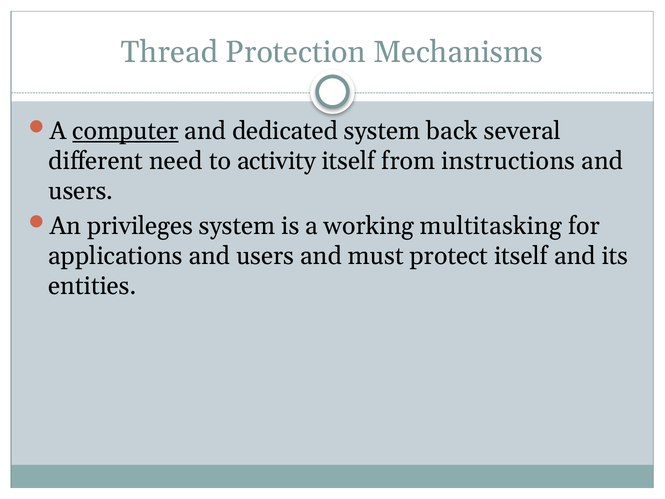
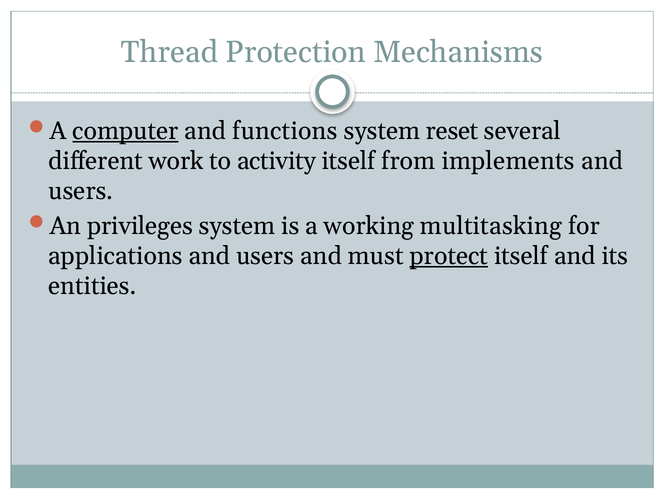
dedicated: dedicated -> functions (285, 131)
back: back -> reset (452, 131)
need: need -> work (176, 161)
instructions: instructions -> implements (508, 161)
protect underline: none -> present (449, 256)
